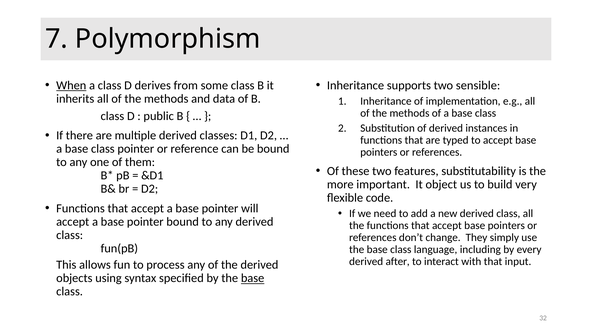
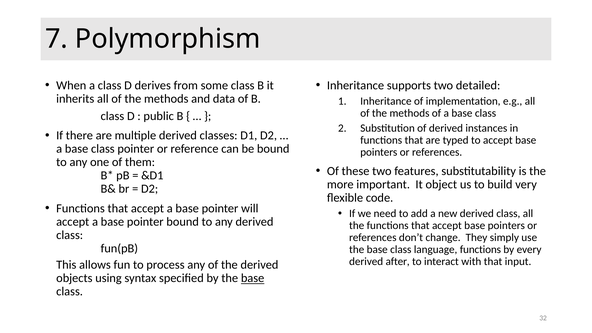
When underline: present -> none (71, 85)
sensible: sensible -> detailed (478, 85)
language including: including -> functions (480, 249)
